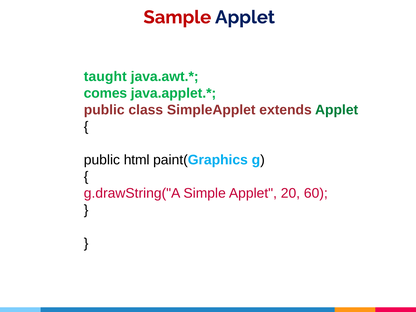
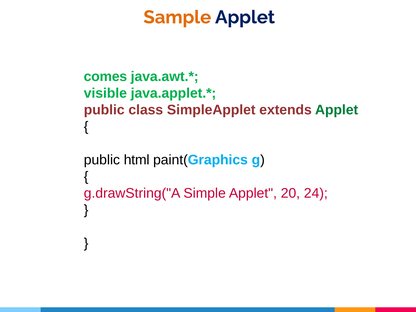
Sample colour: red -> orange (177, 17)
taught: taught -> comes (105, 77)
comes: comes -> visible (105, 93)
60: 60 -> 24 (316, 193)
